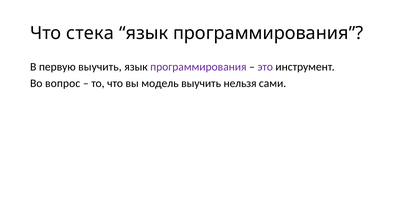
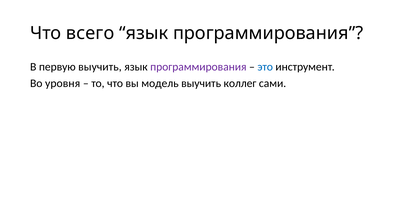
стека: стека -> всего (90, 33)
это colour: purple -> blue (265, 67)
вопрос: вопрос -> уровня (63, 83)
нельзя: нельзя -> коллег (240, 83)
